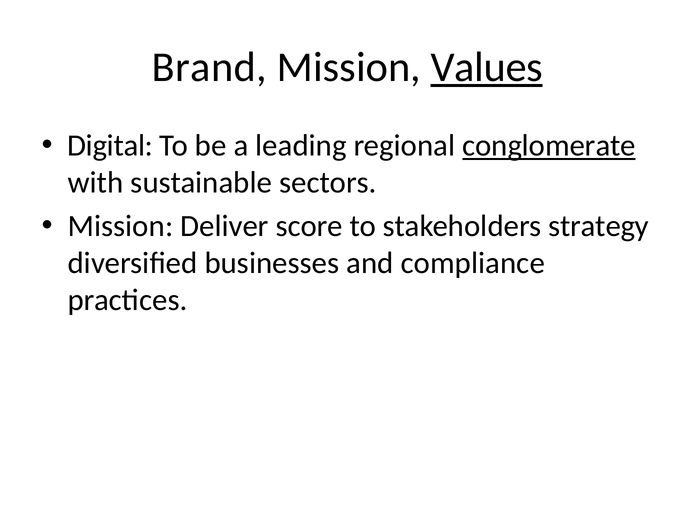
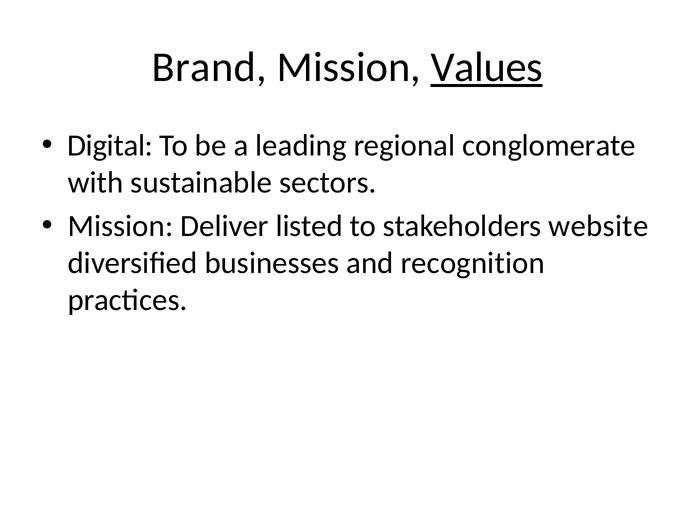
conglomerate underline: present -> none (549, 146)
score: score -> listed (309, 226)
strategy: strategy -> website (598, 226)
compliance: compliance -> recognition (473, 263)
